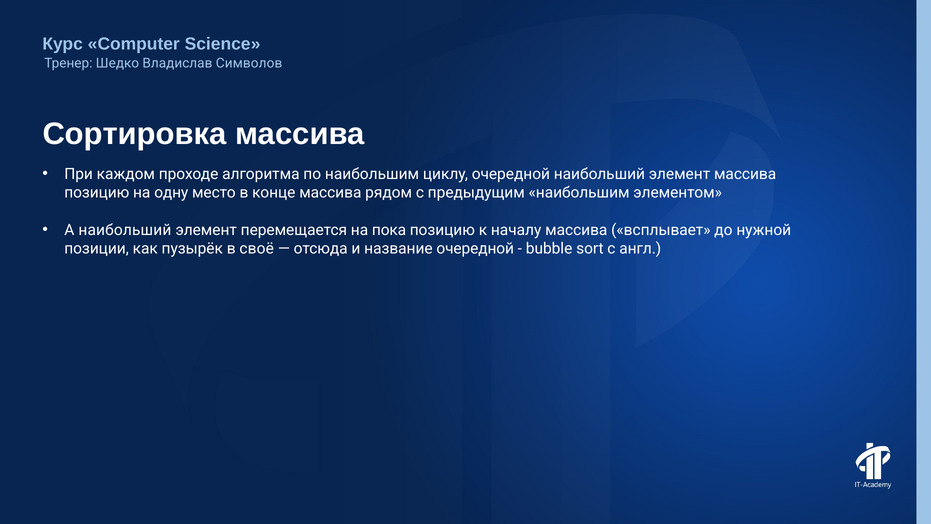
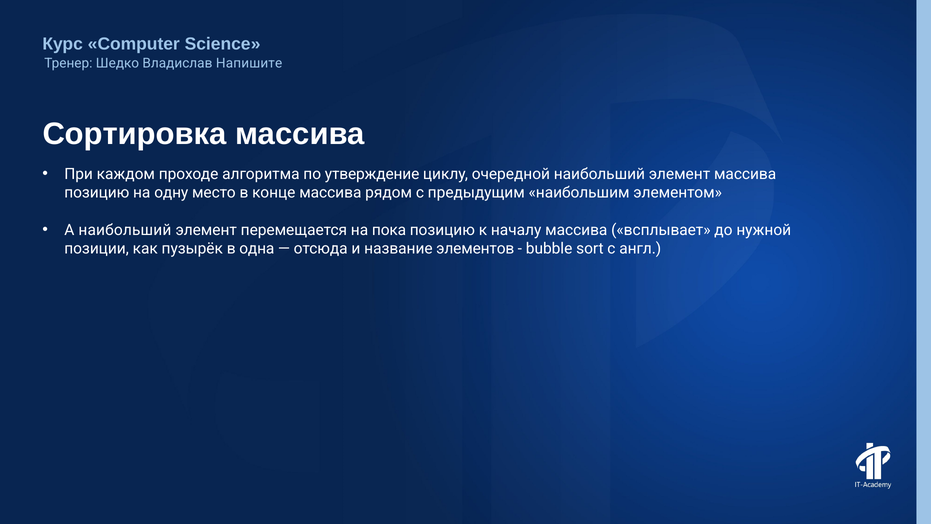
Символов: Символов -> Напишите (249, 63)
по наибольшим: наибольшим -> утверждение (372, 174)
своё: своё -> одна (257, 249)
название очередной: очередной -> элементов (475, 249)
